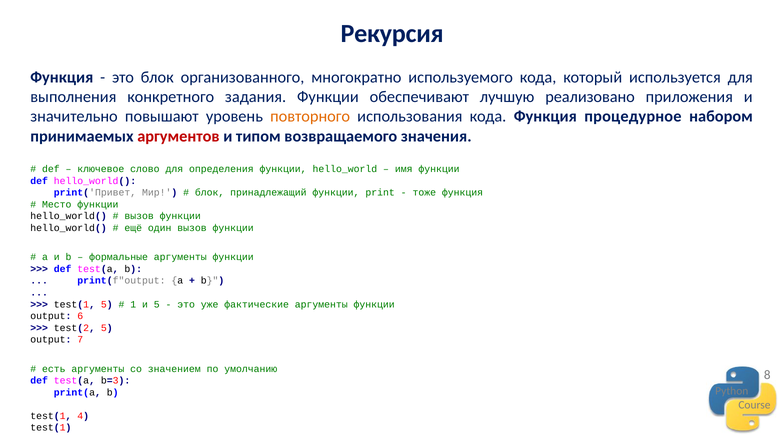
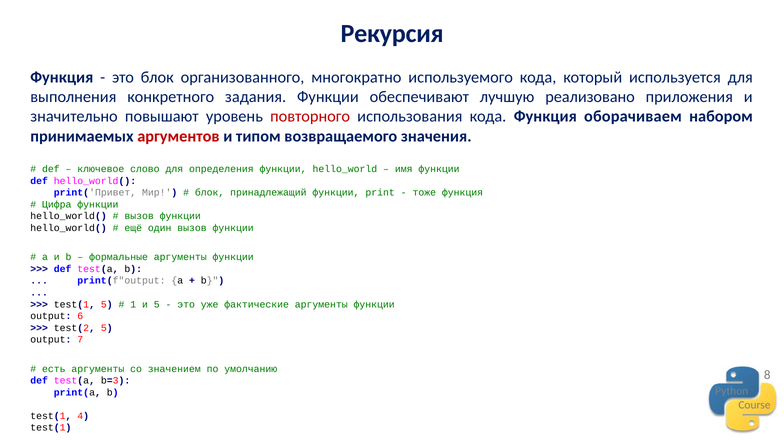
повторного colour: orange -> red (310, 117)
процедурное: процедурное -> оборачиваем (633, 117)
Место: Место -> Цифра (57, 204)
